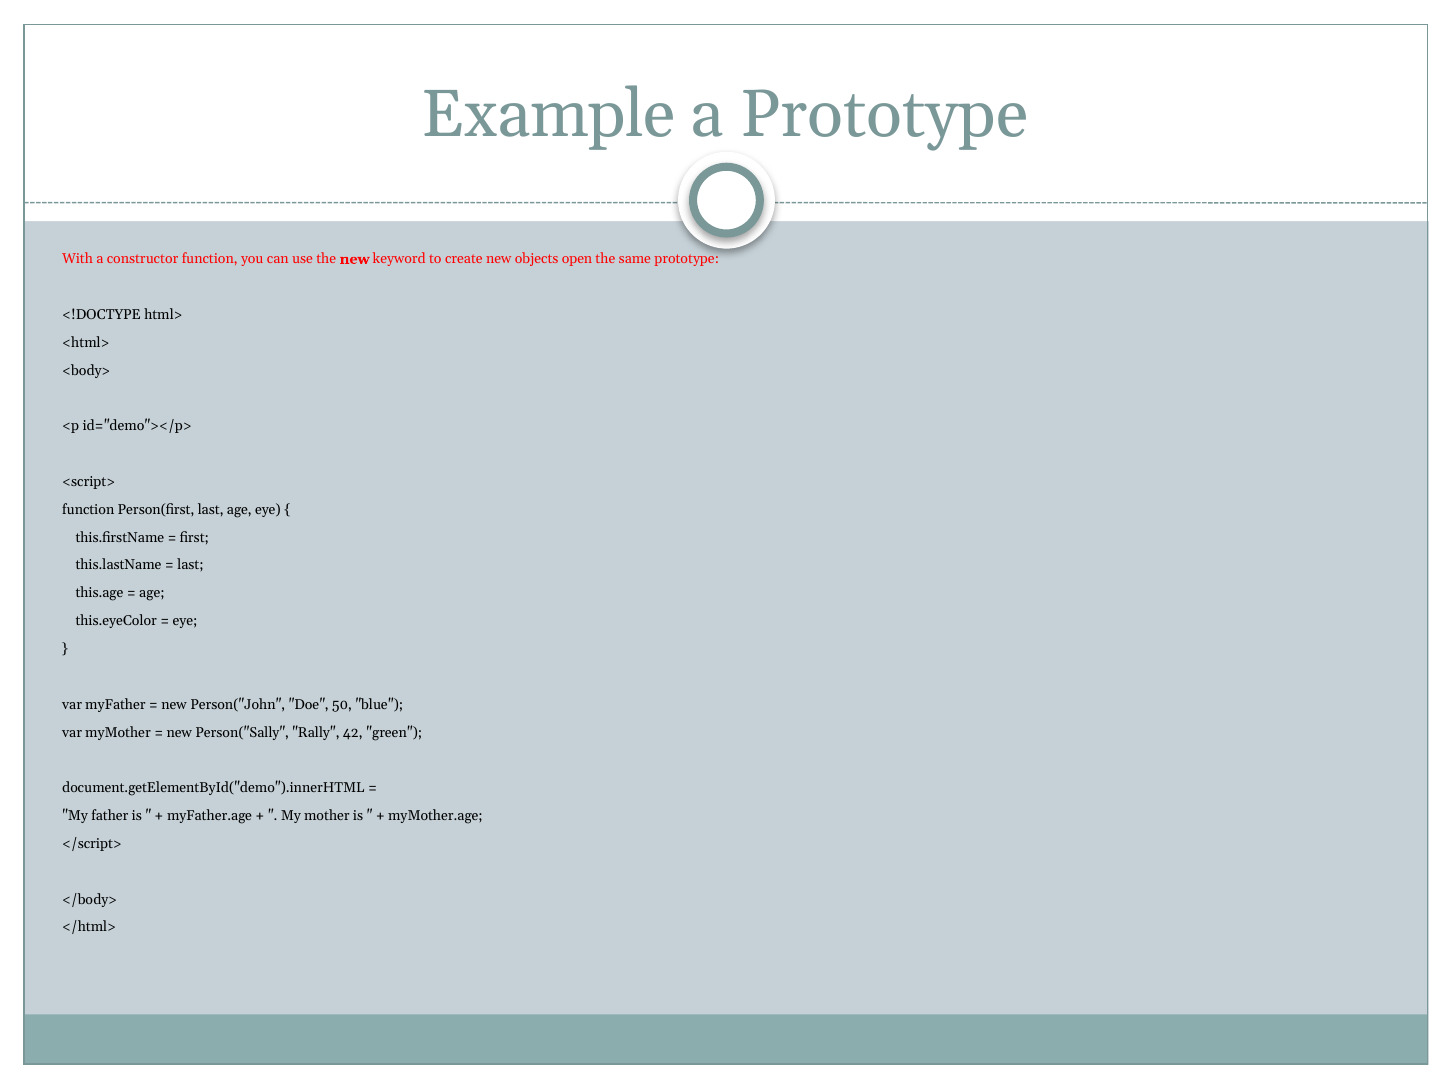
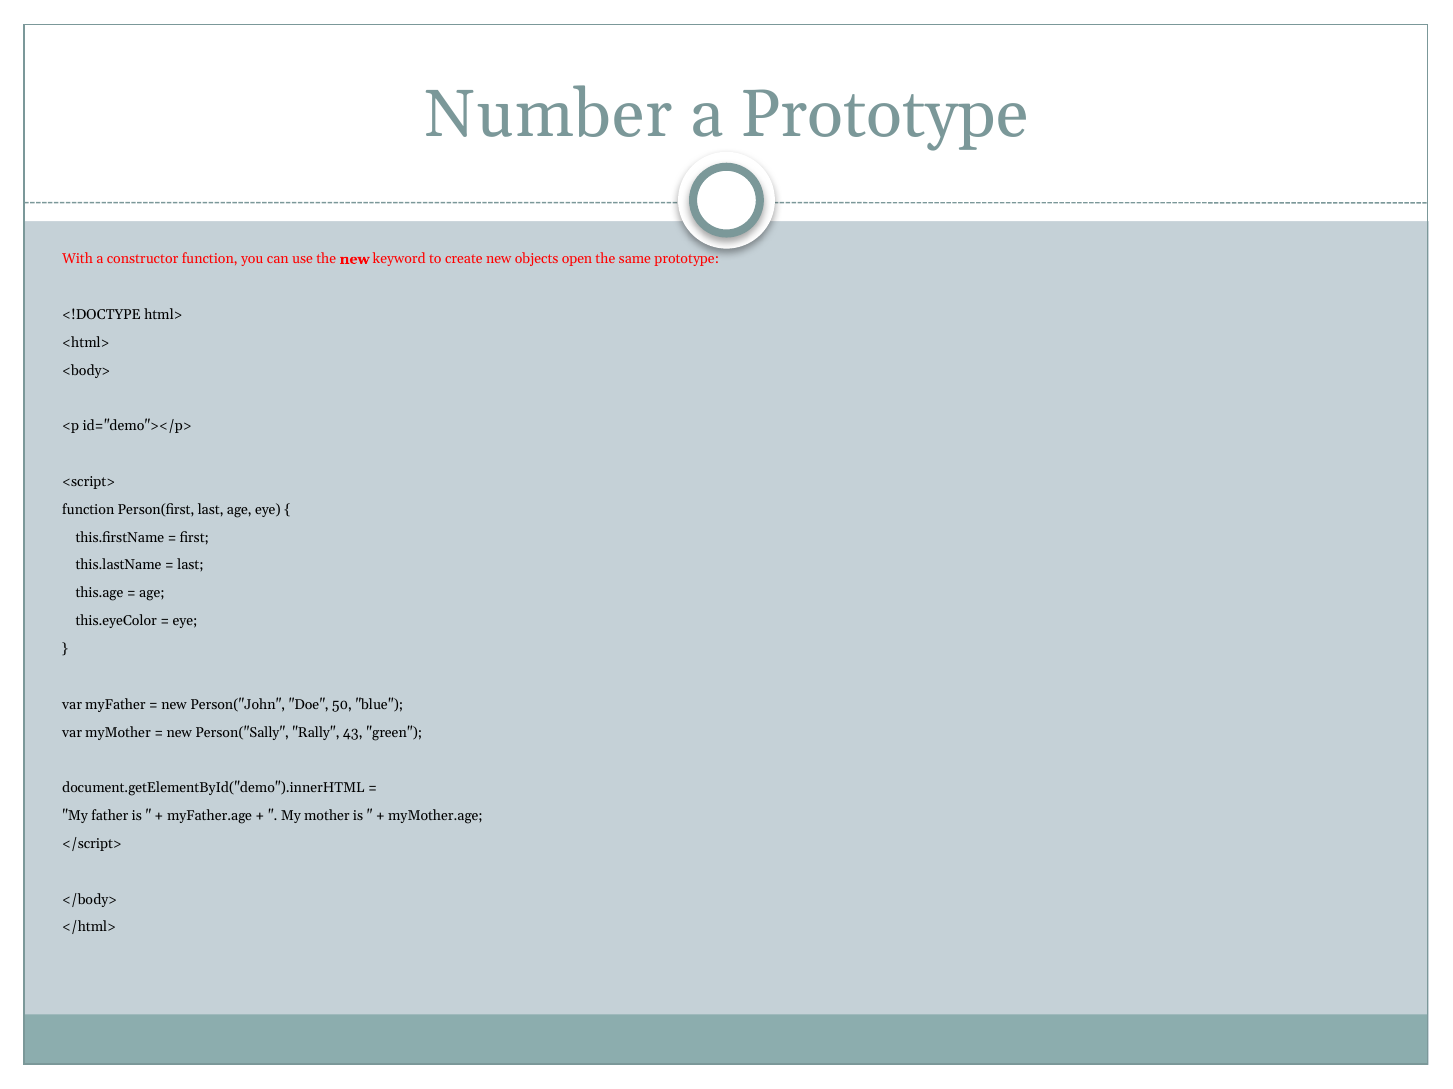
Example: Example -> Number (548, 114)
42: 42 -> 43 (353, 733)
